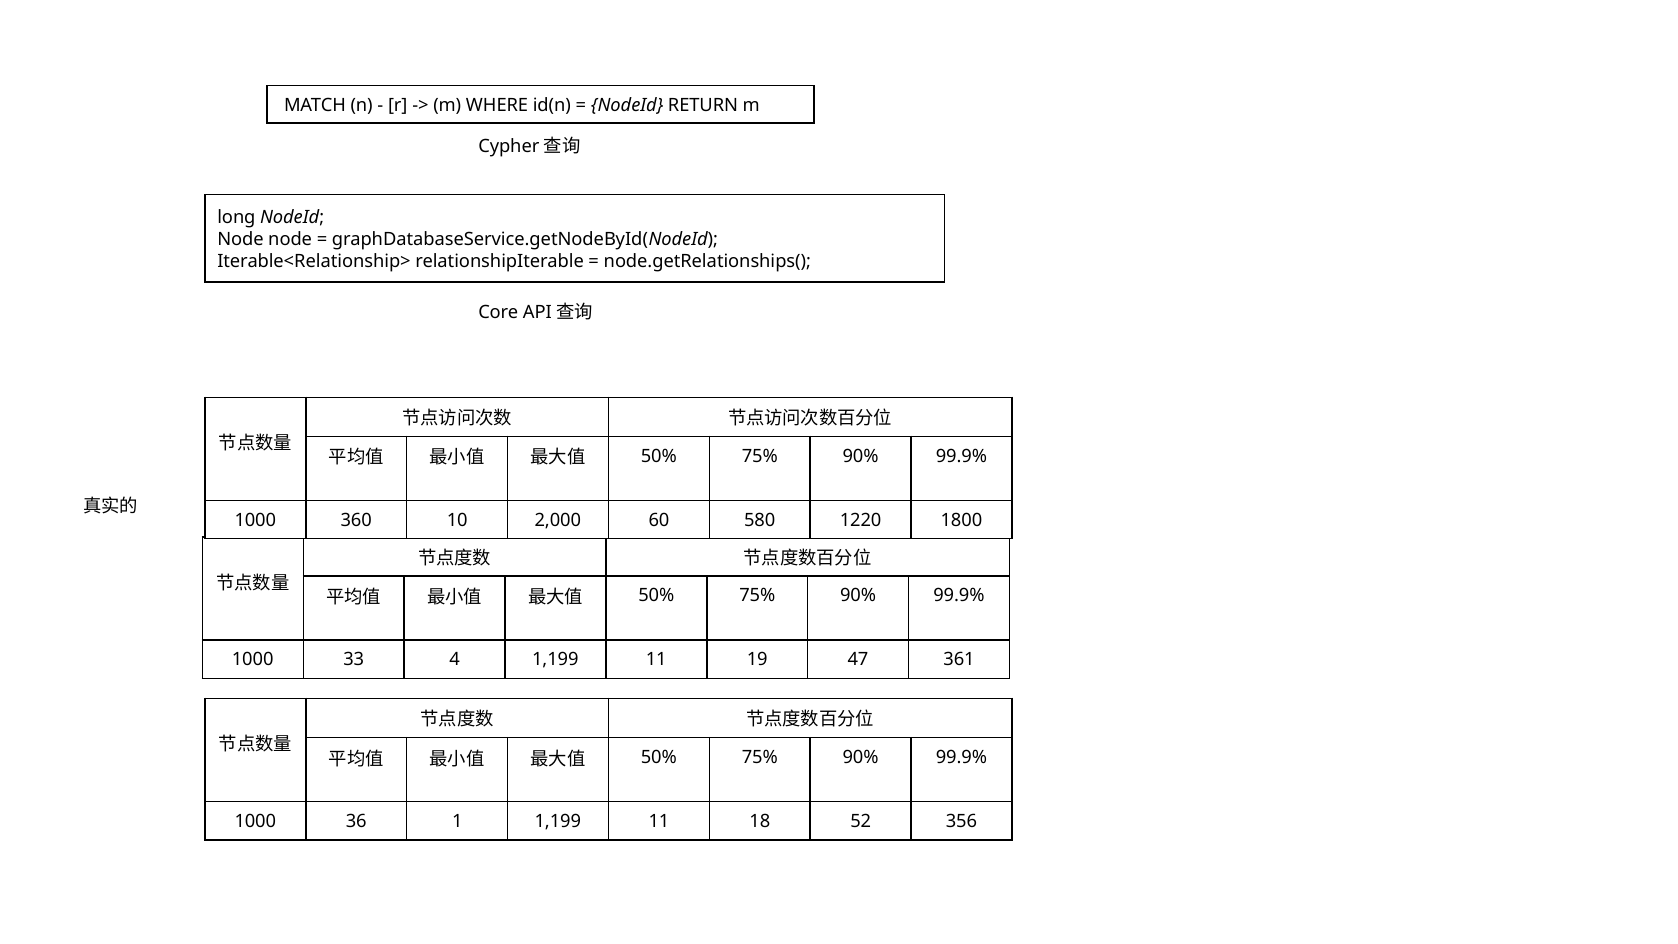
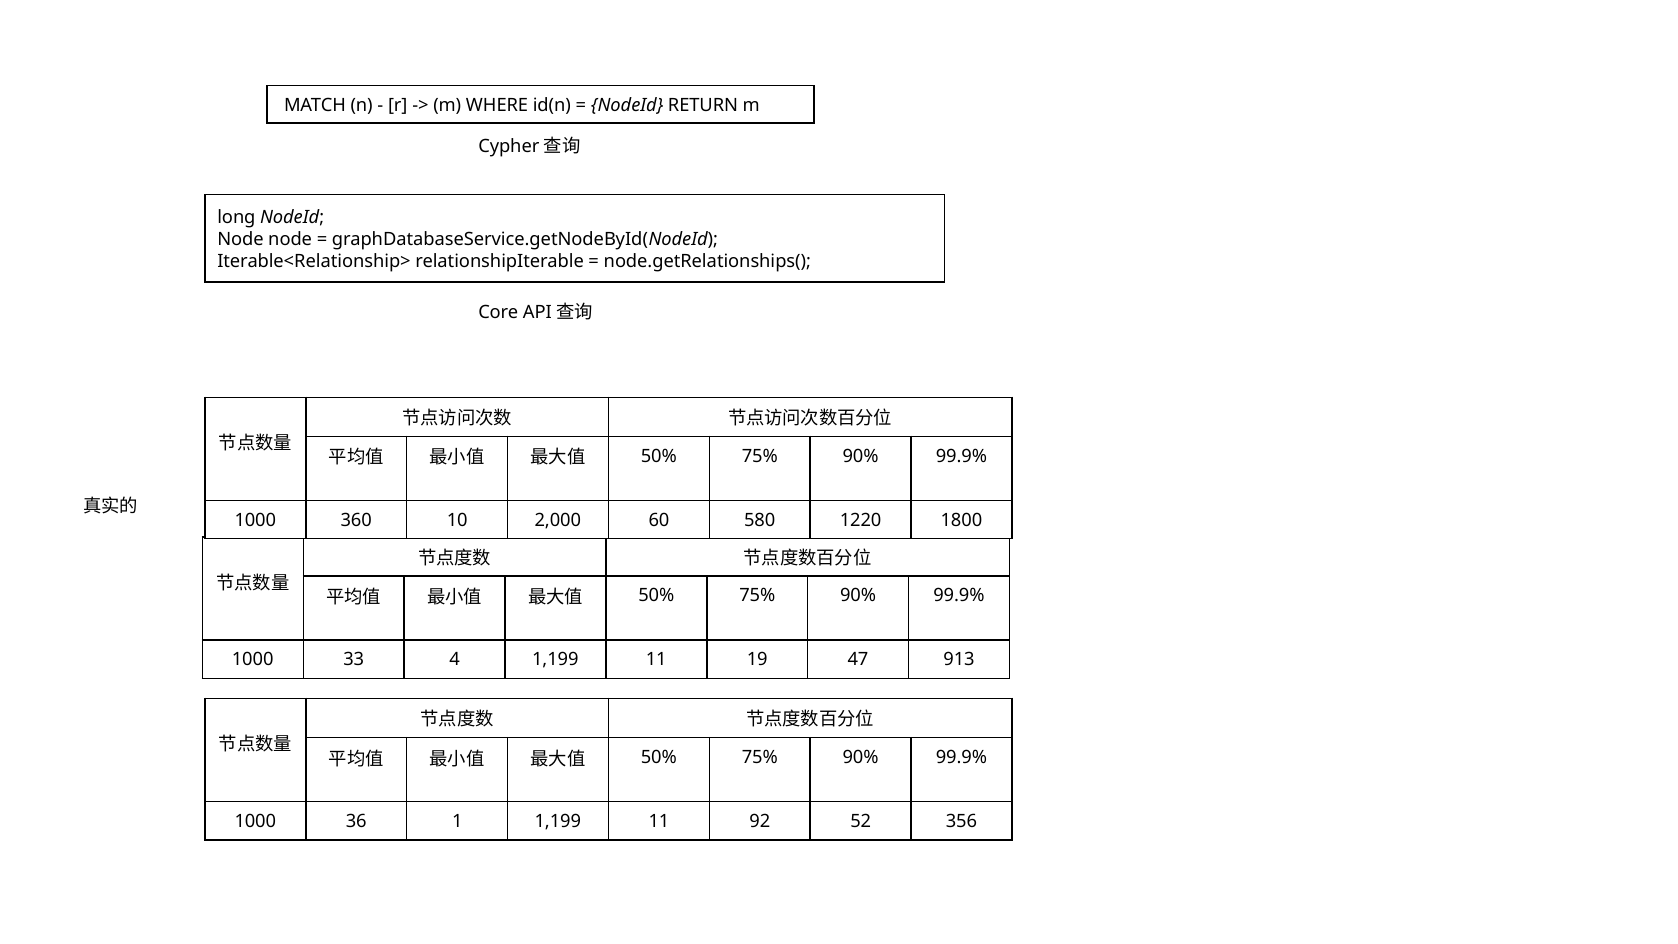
361: 361 -> 913 (959, 660)
18: 18 -> 92 (760, 821)
